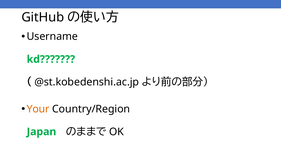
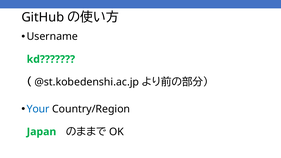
Your colour: orange -> blue (38, 109)
